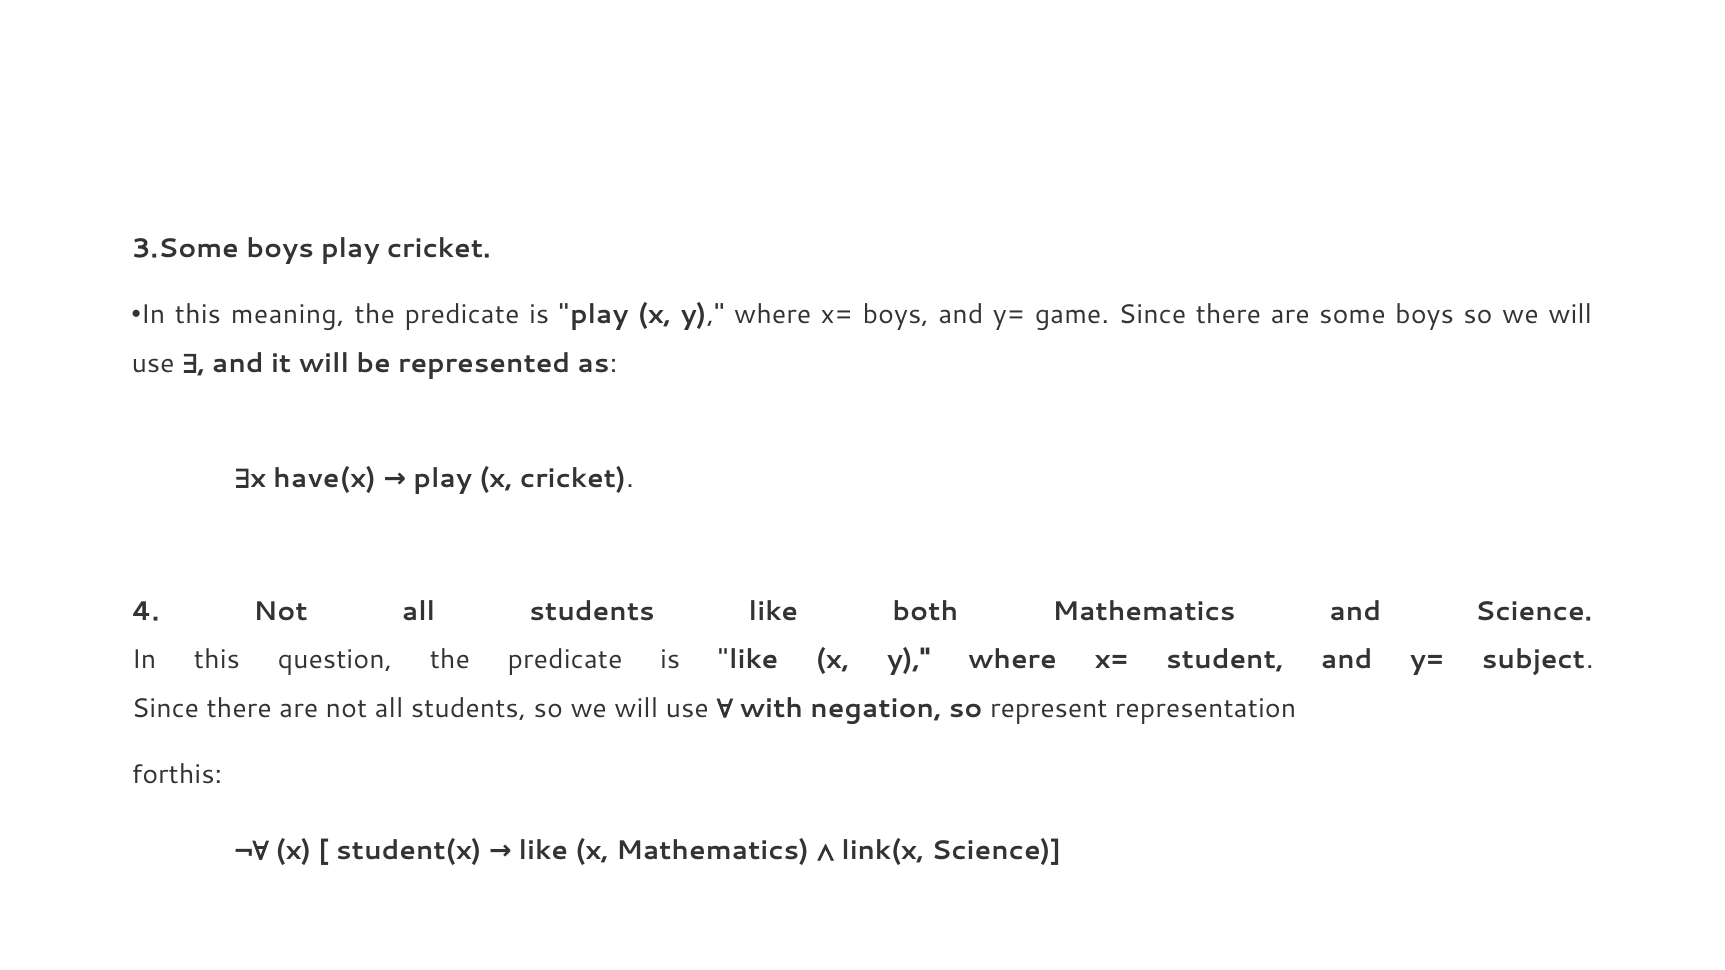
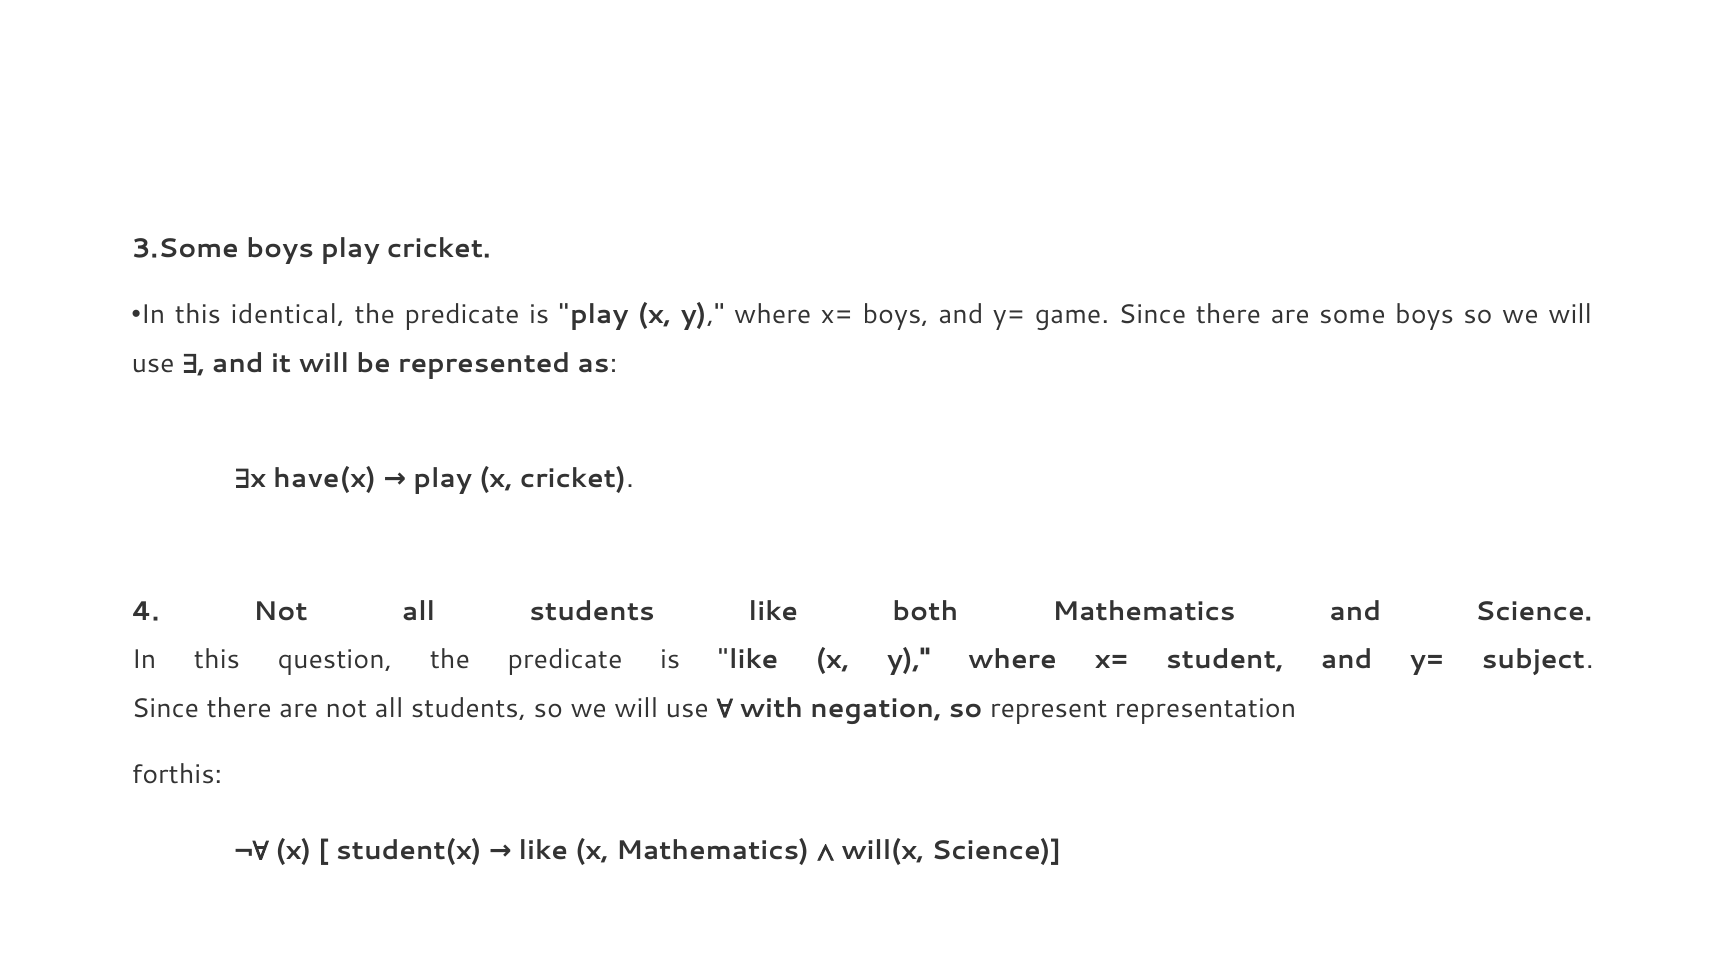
meaning: meaning -> identical (288, 315)
link(x: link(x -> will(x (883, 851)
